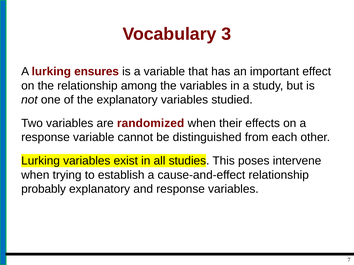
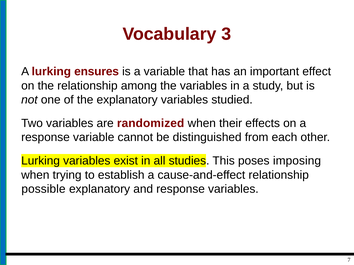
intervene: intervene -> imposing (297, 161)
probably: probably -> possible (43, 189)
